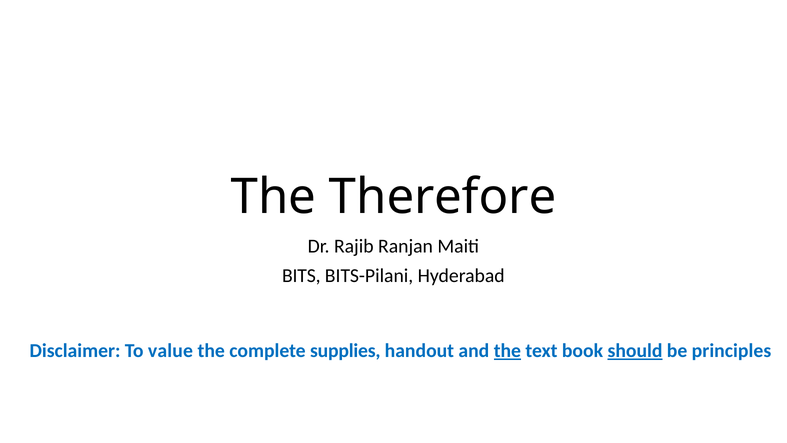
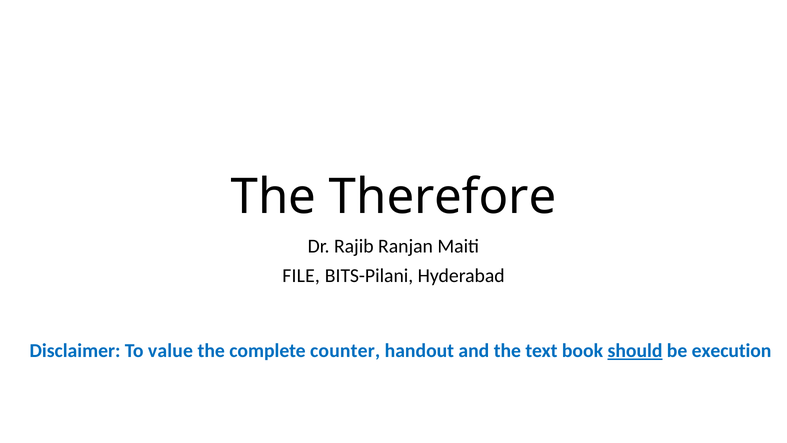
BITS: BITS -> FILE (301, 275)
supplies: supplies -> counter (345, 351)
the underline: present -> none (507, 351)
principles: principles -> execution (732, 351)
